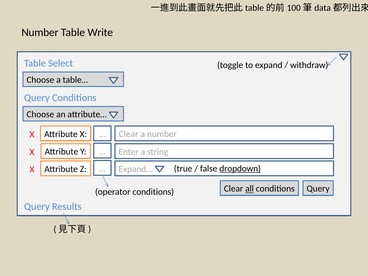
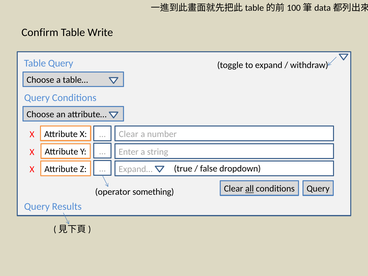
Number: Number -> Confirm (40, 32)
Table Select: Select -> Query (61, 63)
dropdown underline: present -> none (240, 168)
operator conditions: conditions -> something (153, 192)
